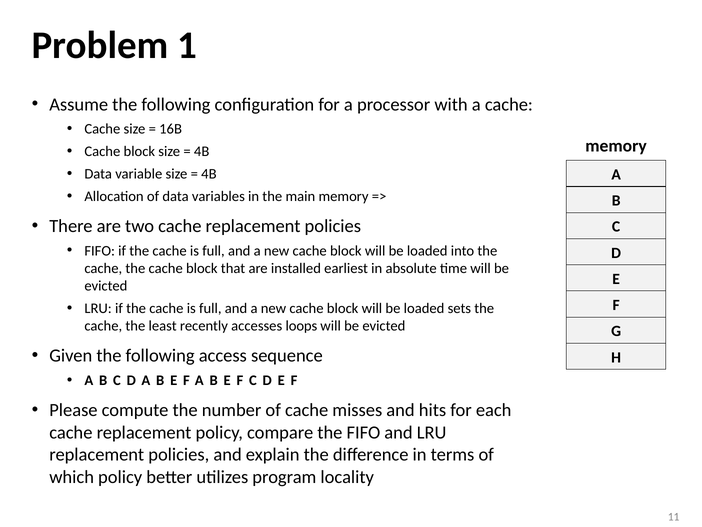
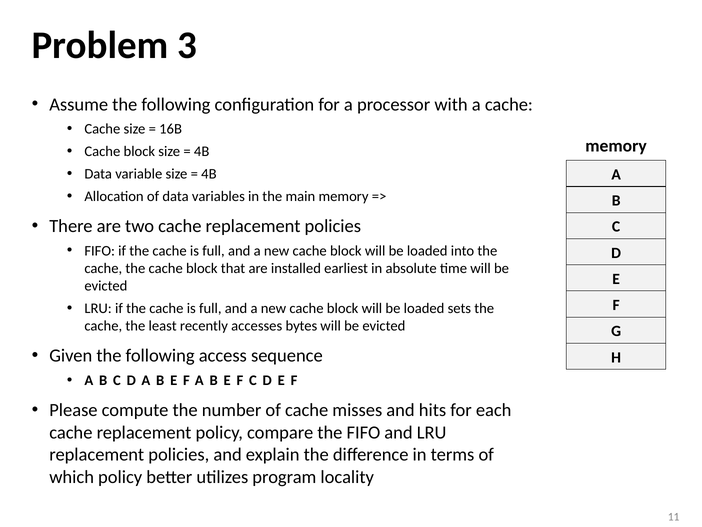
1: 1 -> 3 (187, 45)
loops: loops -> bytes (301, 326)
